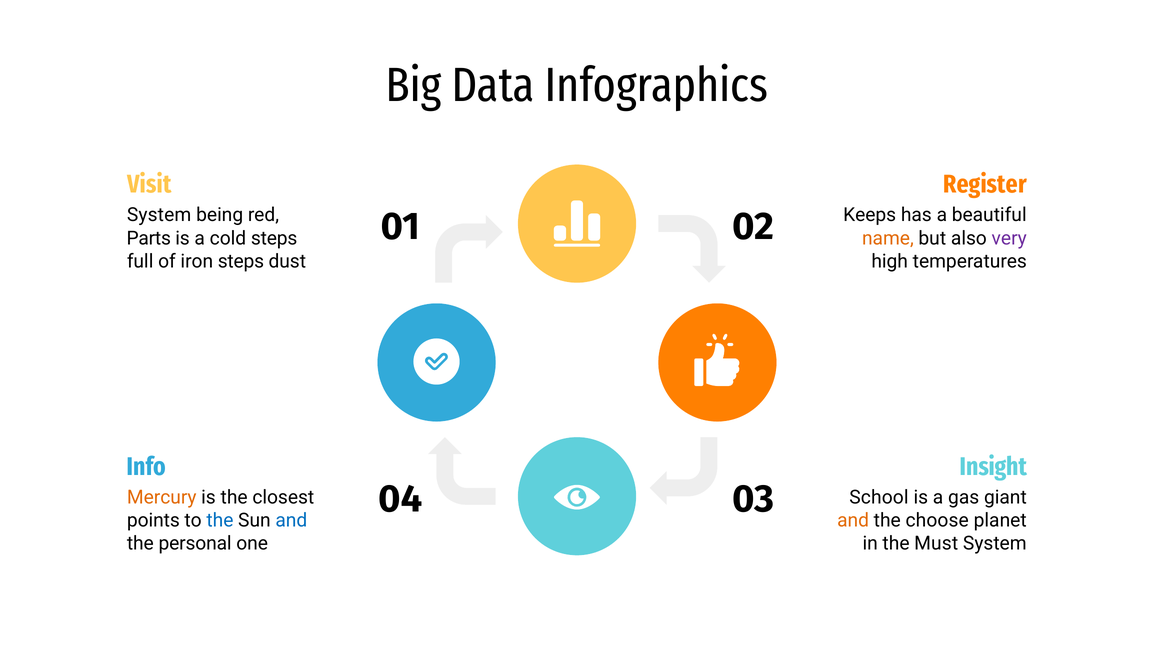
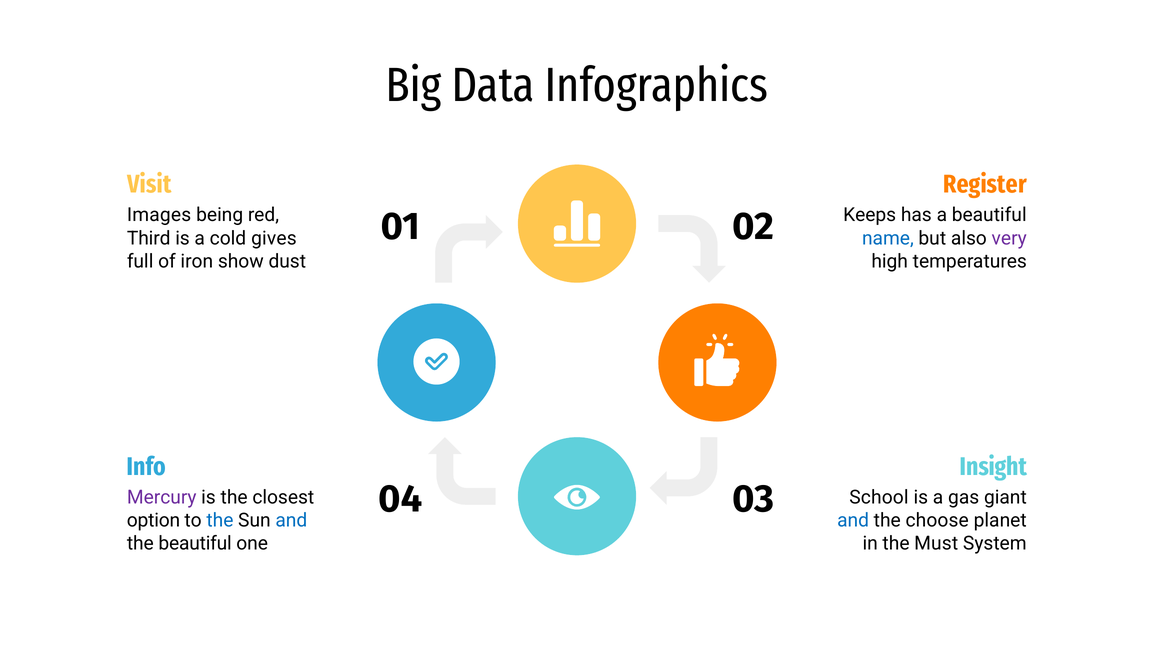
System: System -> Images (159, 215)
Parts: Parts -> Third (149, 238)
cold steps: steps -> gives (274, 238)
name colour: orange -> blue (888, 238)
iron steps: steps -> show (241, 261)
Mercury colour: orange -> purple (162, 498)
points: points -> option (153, 521)
and colour: orange -> blue (853, 521)
the personal: personal -> beautiful (195, 544)
